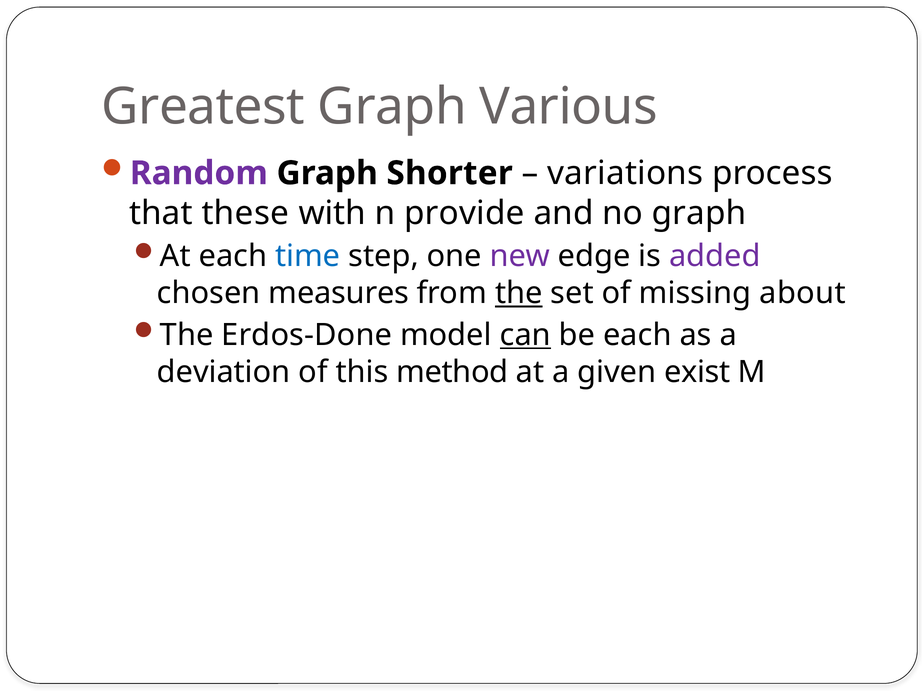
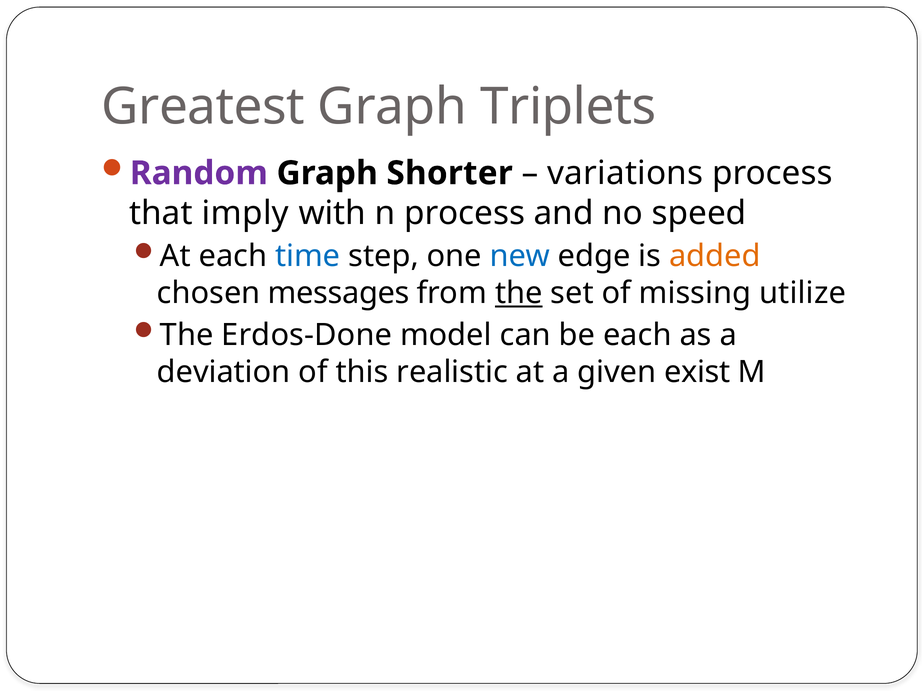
Various: Various -> Triplets (568, 107)
these: these -> imply (245, 213)
n provide: provide -> process (465, 213)
no graph: graph -> speed (699, 213)
new colour: purple -> blue (520, 256)
added colour: purple -> orange (715, 256)
measures: measures -> messages (339, 293)
about: about -> utilize (803, 293)
can underline: present -> none (525, 335)
method: method -> realistic (452, 372)
